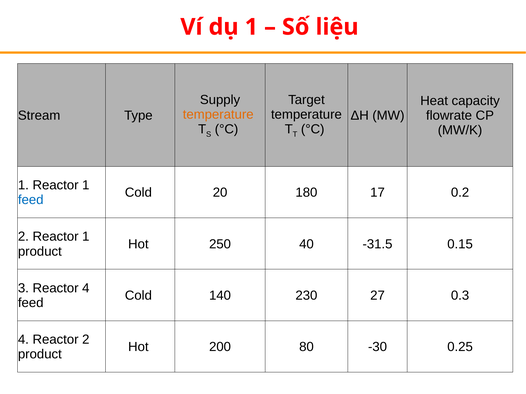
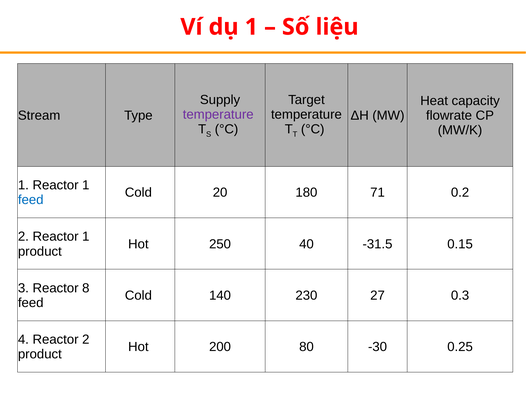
temperature colour: orange -> purple (218, 115)
17: 17 -> 71 (378, 193)
Reactor 4: 4 -> 8 (86, 288)
